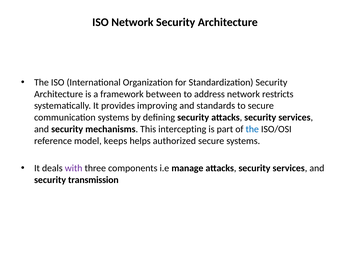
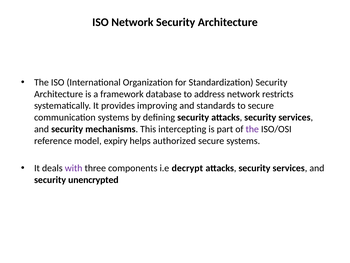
between: between -> database (164, 94)
the colour: blue -> purple (252, 129)
keeps: keeps -> expiry (116, 141)
manage: manage -> decrypt (187, 168)
transmission: transmission -> unencrypted (93, 180)
